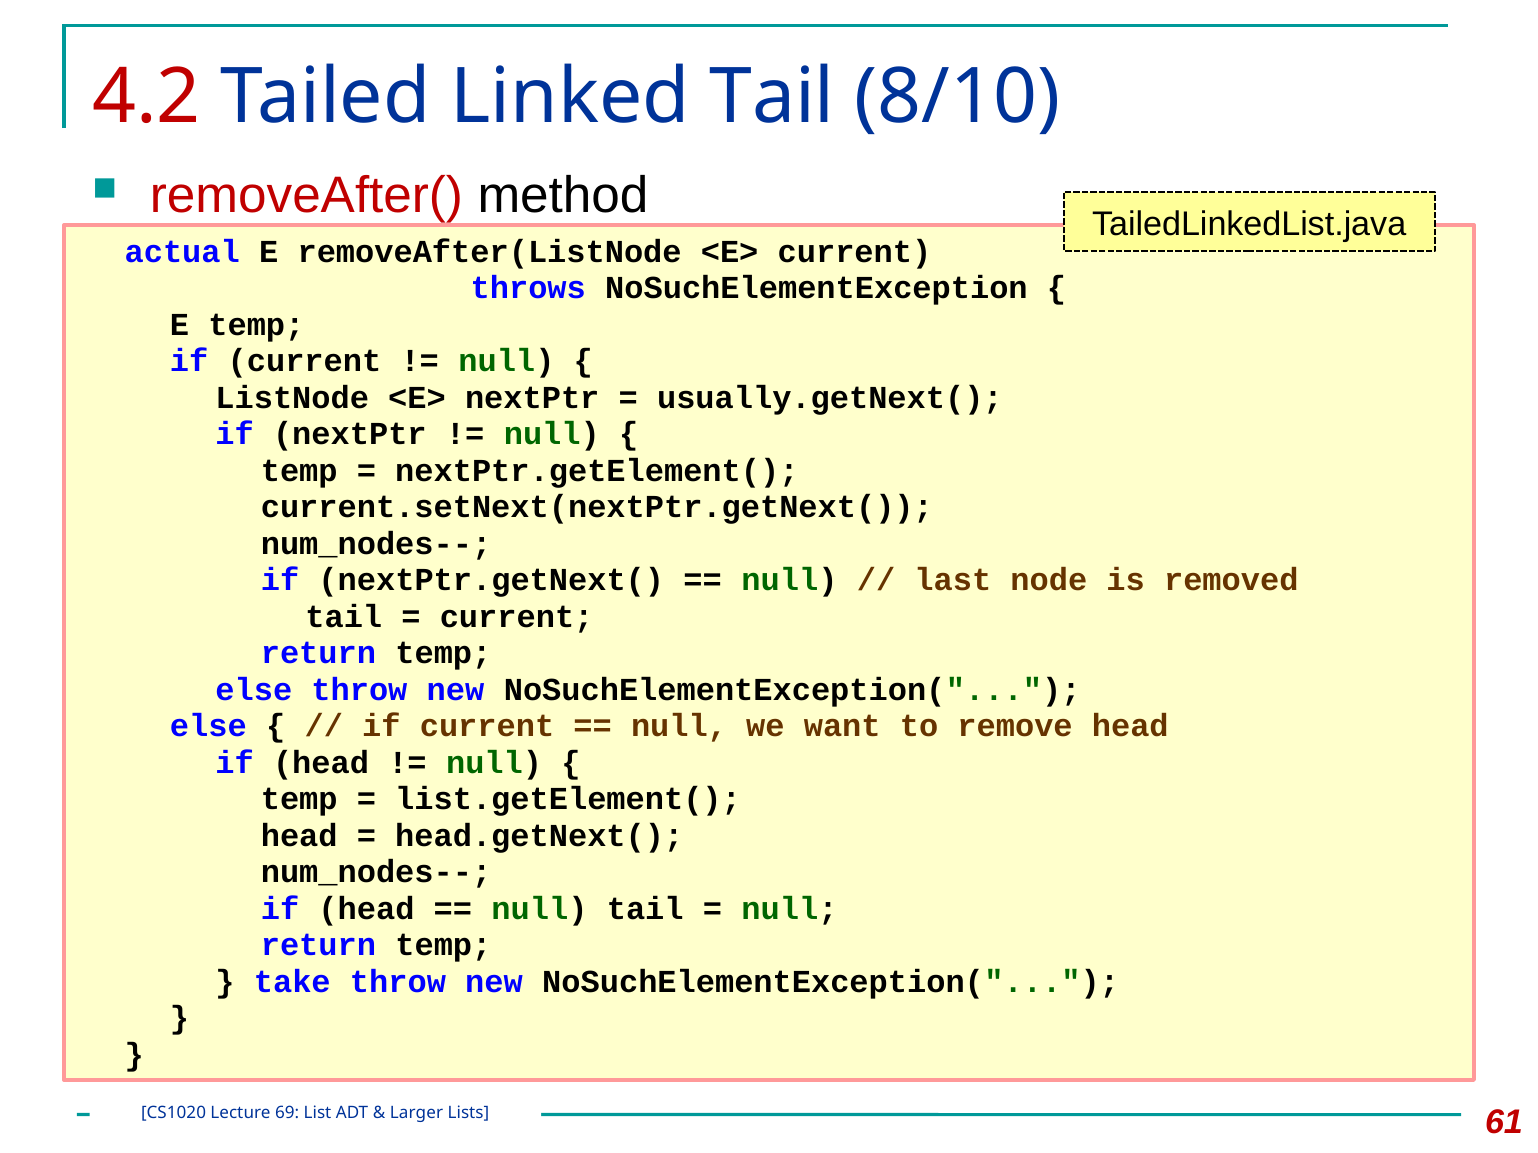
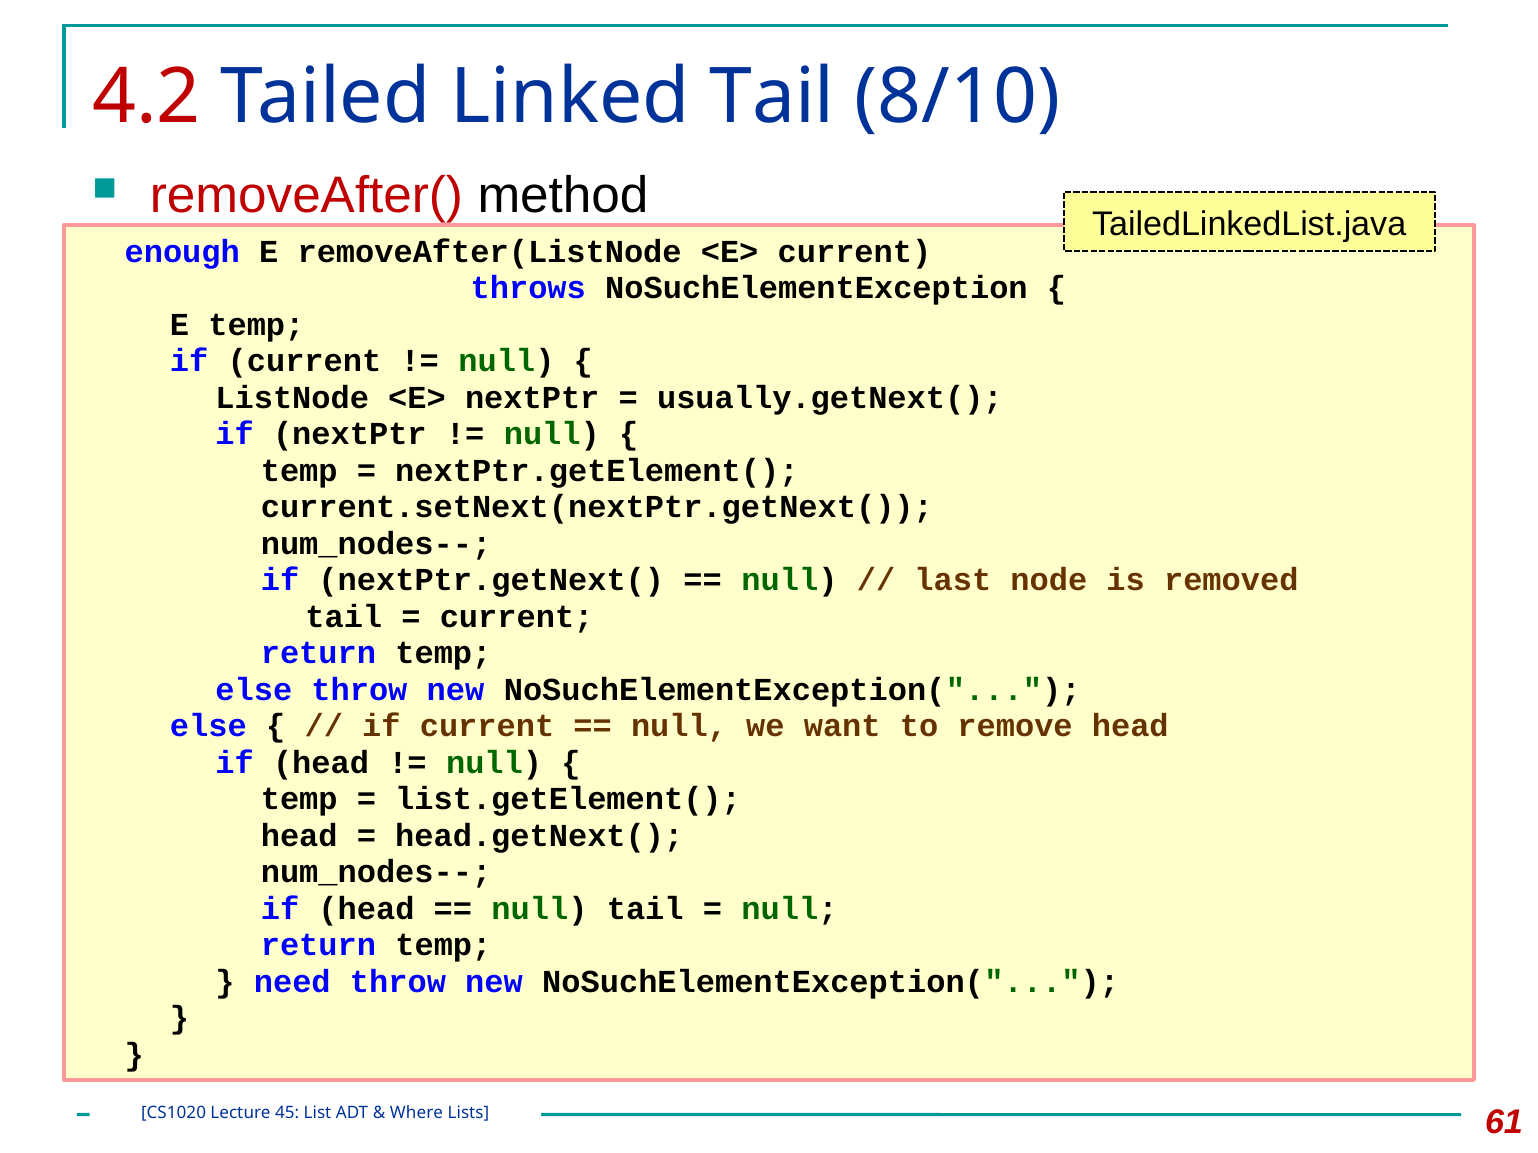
actual: actual -> enough (182, 252)
take: take -> need (292, 982)
69: 69 -> 45 (287, 1114)
Larger: Larger -> Where (416, 1114)
